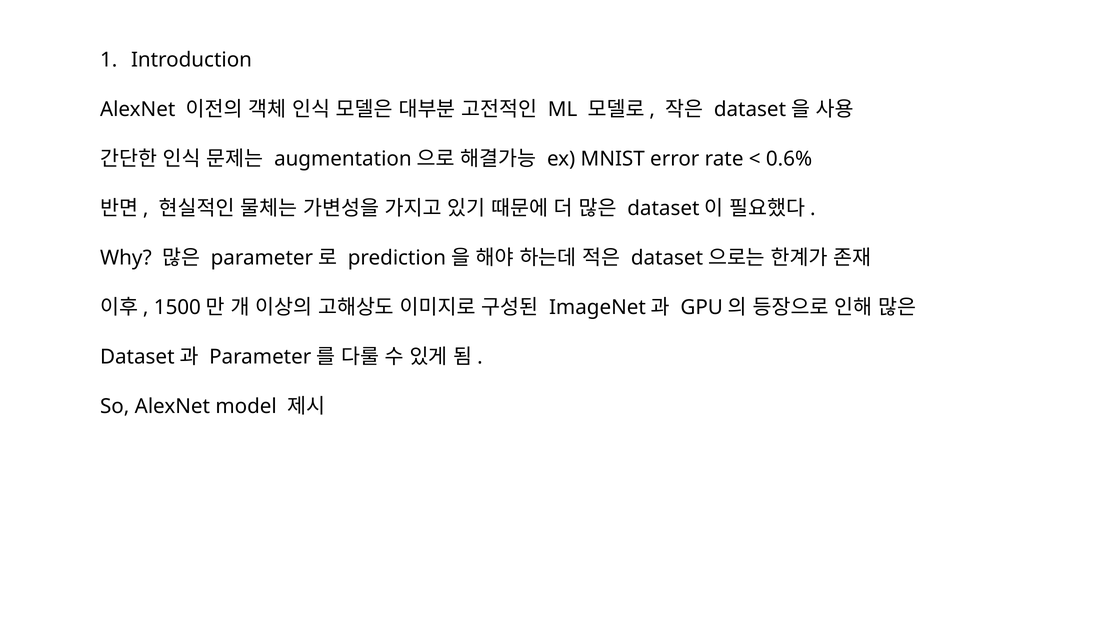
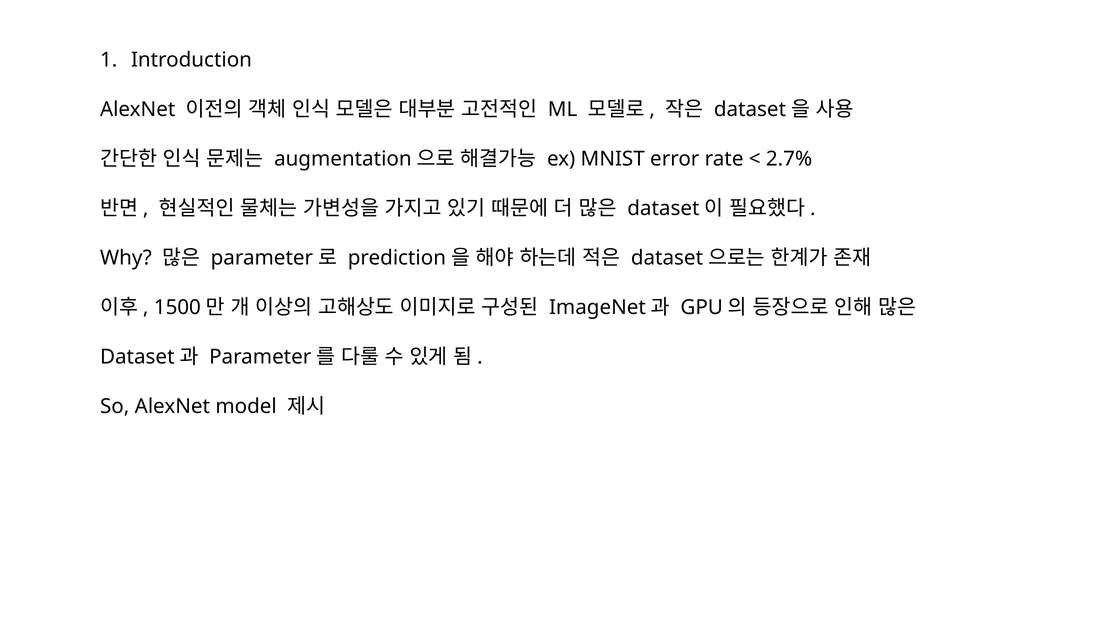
0.6%: 0.6% -> 2.7% (789, 159)
